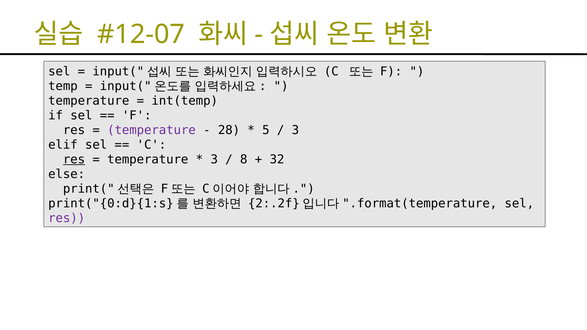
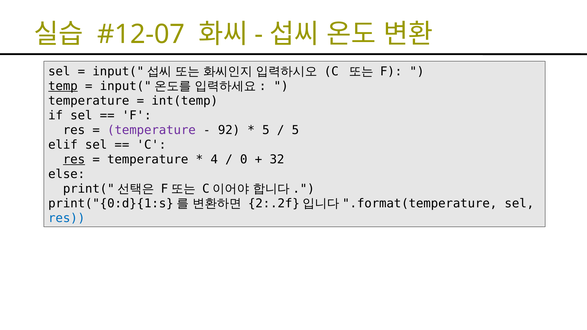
temp underline: none -> present (63, 86)
28: 28 -> 92 (229, 130)
3: 3 -> 5 (295, 130)
3: 3 -> 4 (214, 160)
8: 8 -> 0 (244, 160)
res colour: purple -> blue (67, 218)
